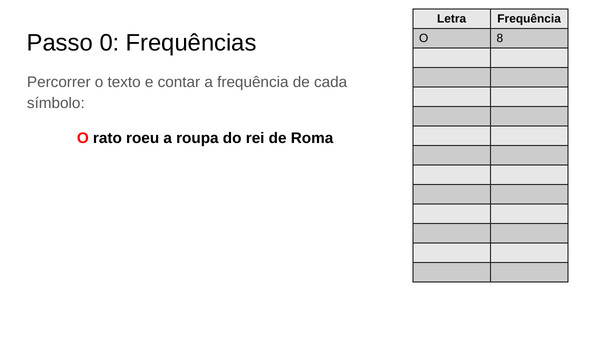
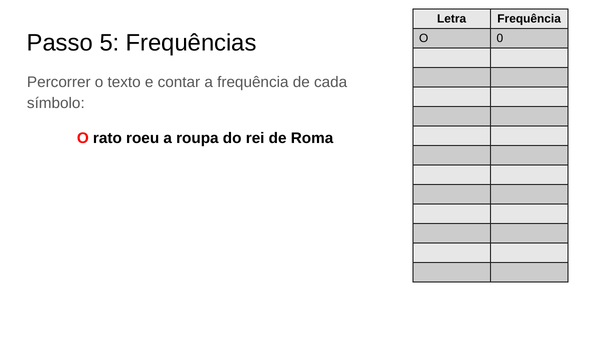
0: 0 -> 5 (109, 43)
8: 8 -> 0 (500, 38)
